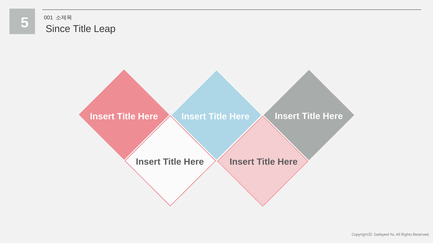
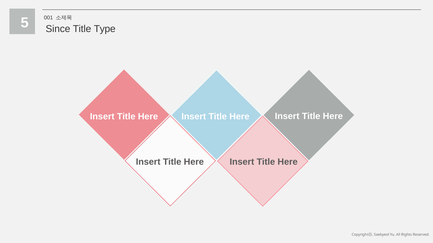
Leap: Leap -> Type (105, 29)
